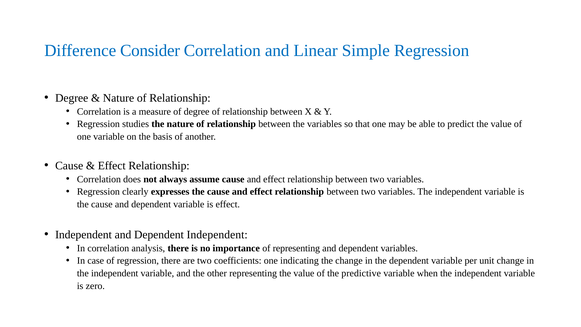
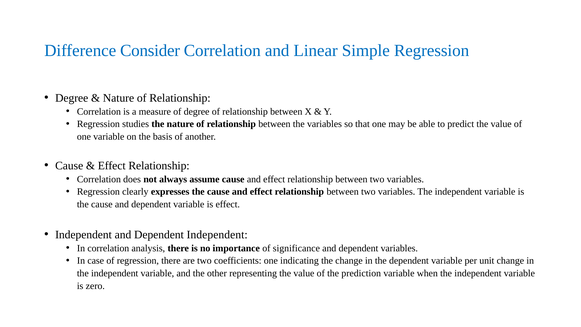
of representing: representing -> significance (296, 248)
predictive: predictive -> prediction (361, 273)
